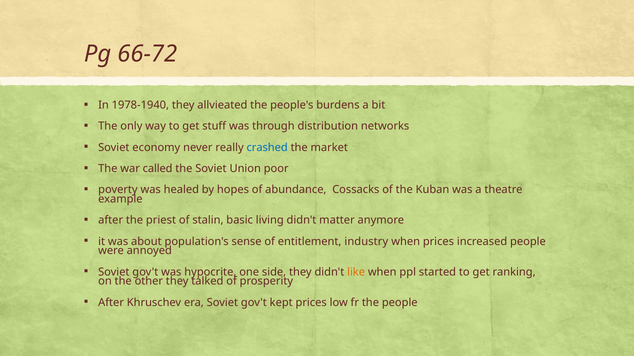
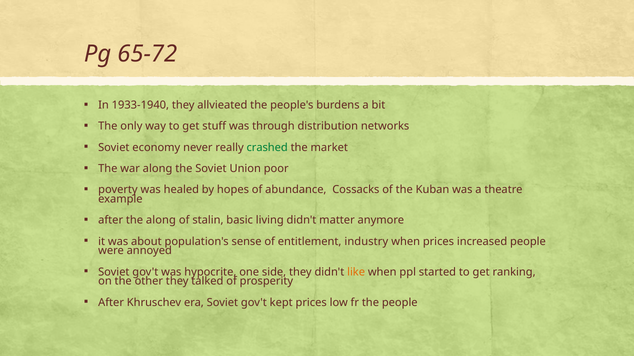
66-72: 66-72 -> 65-72 (147, 54)
1978-1940: 1978-1940 -> 1933-1940 (140, 105)
crashed colour: blue -> green (267, 148)
war called: called -> along (158, 169)
the priest: priest -> along (161, 221)
